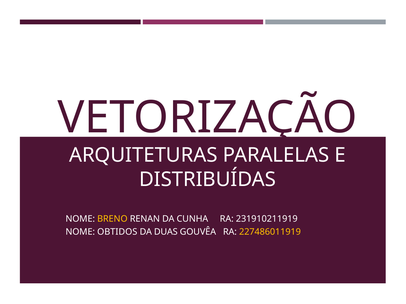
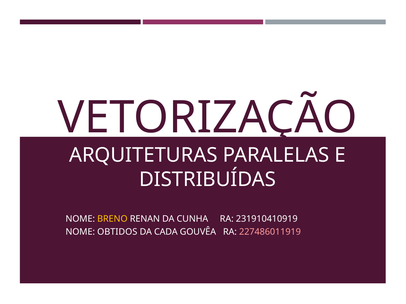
231910211919: 231910211919 -> 231910410919 (267, 219)
DUAS: DUAS -> CADA (166, 232)
227486011919 colour: yellow -> pink (270, 232)
